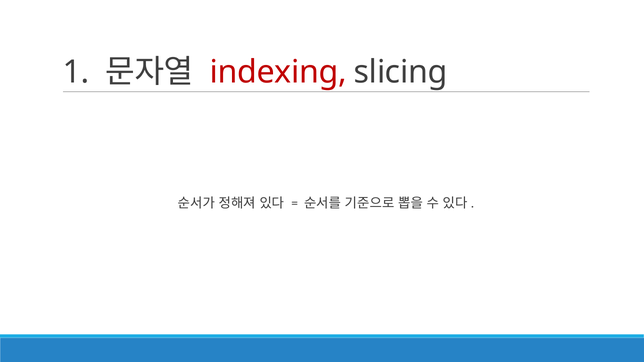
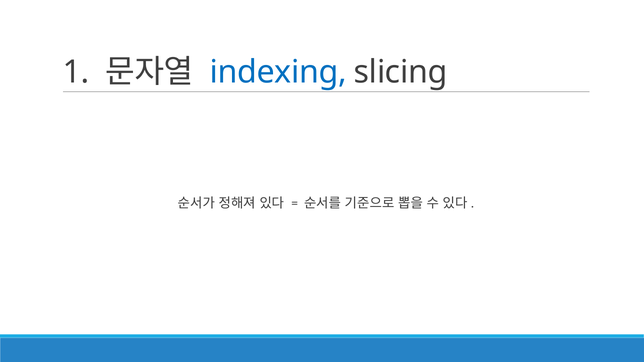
indexing colour: red -> blue (278, 72)
